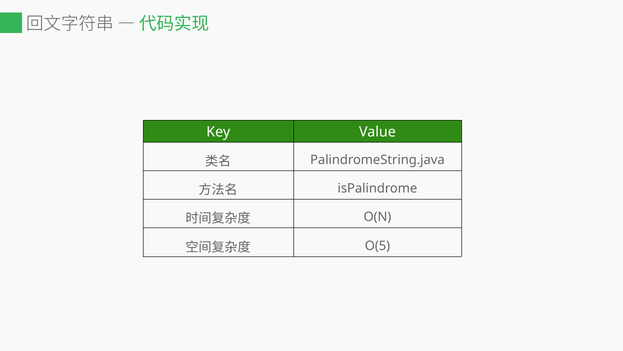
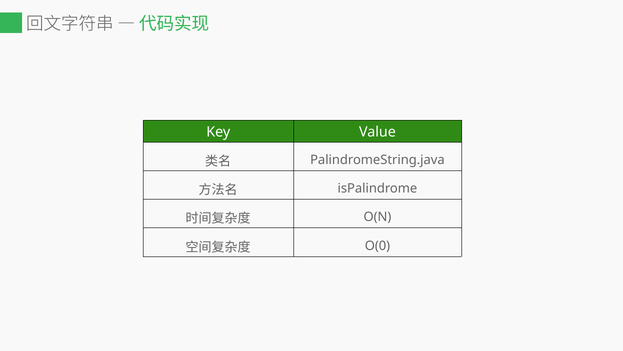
O(5: O(5 -> O(0 (377, 245)
